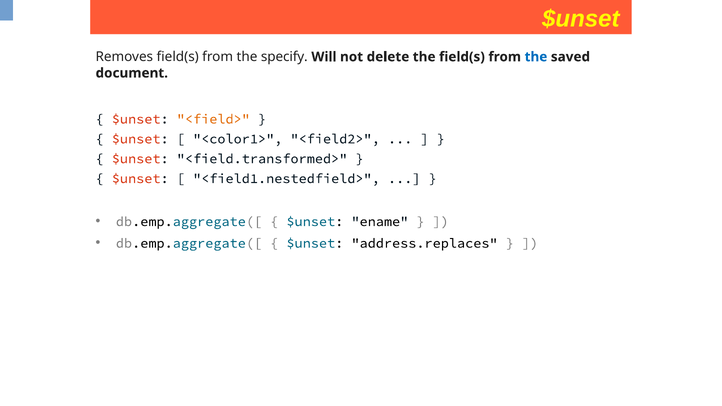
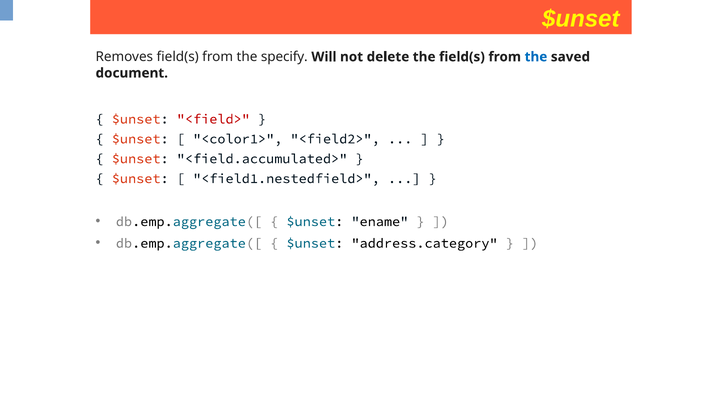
<field> colour: orange -> red (213, 119)
<field.transformed>: <field.transformed> -> <field.accumulated> (262, 159)
address.replaces: address.replaces -> address.category (425, 243)
